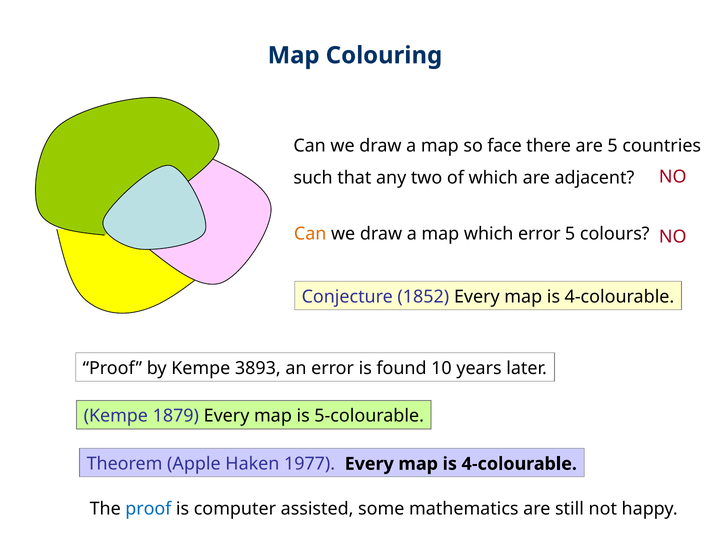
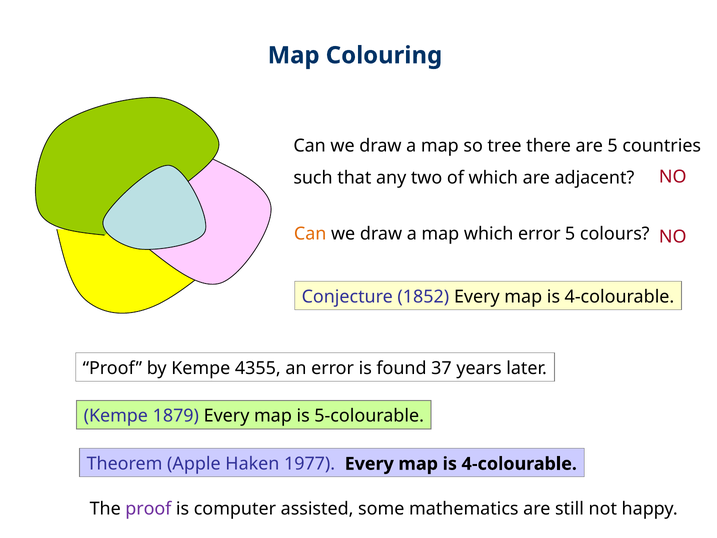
face: face -> tree (504, 146)
3893: 3893 -> 4355 (258, 368)
10: 10 -> 37 (441, 368)
proof colour: blue -> purple (148, 509)
